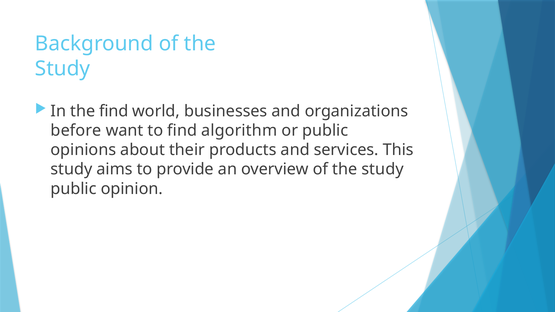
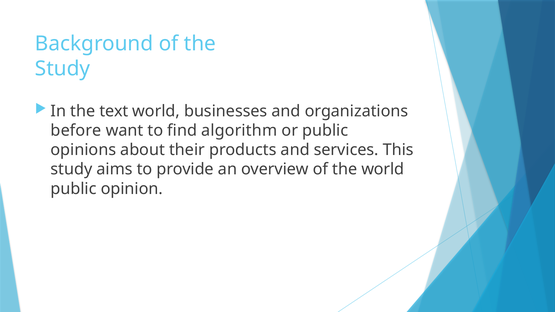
the find: find -> text (114, 111)
overview of the study: study -> world (383, 169)
